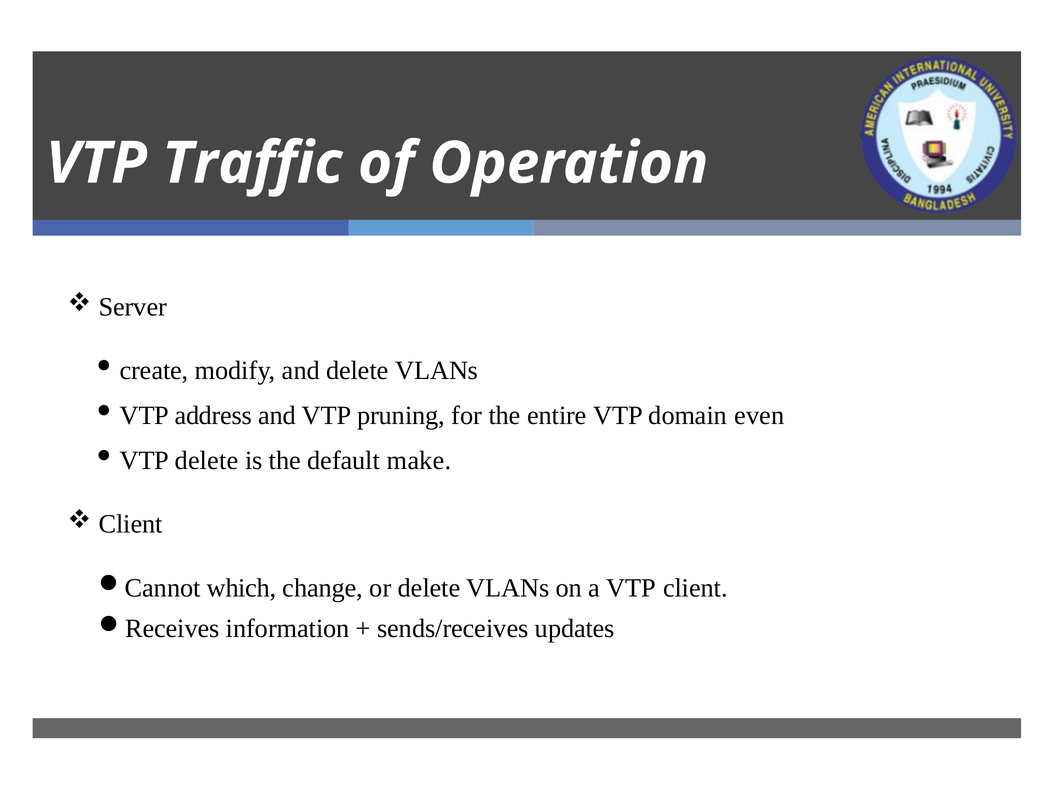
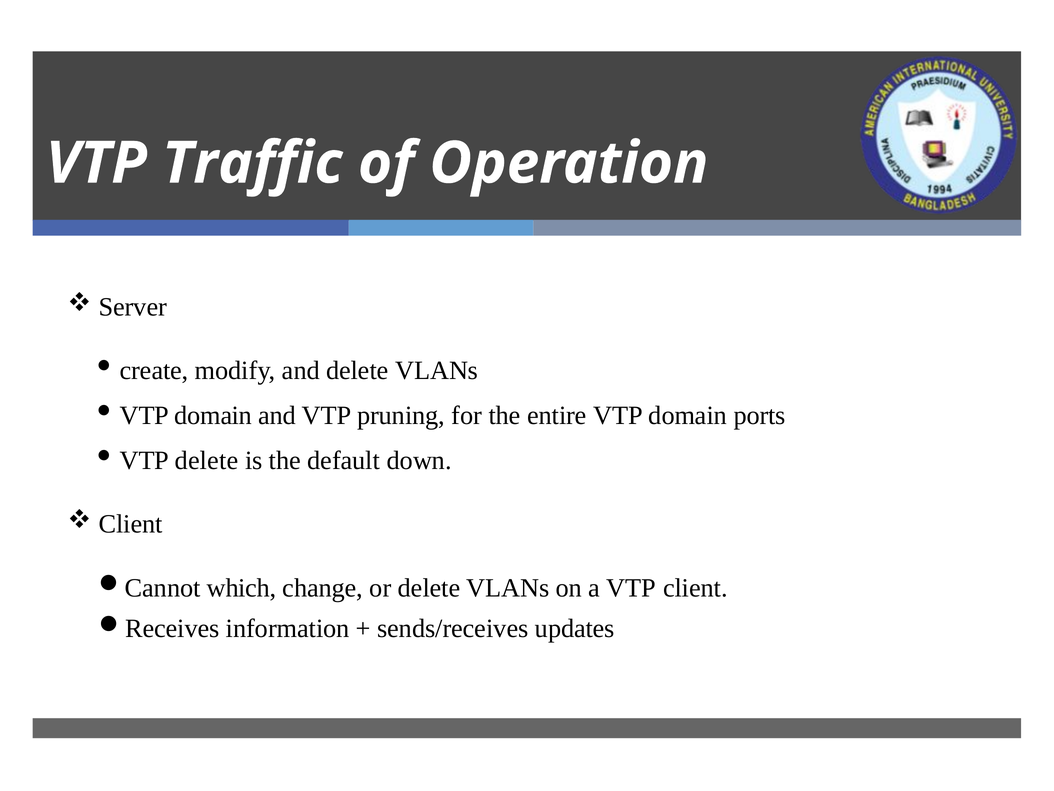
address: address -> domain (213, 416)
even: even -> ports (760, 416)
make: make -> down (419, 460)
